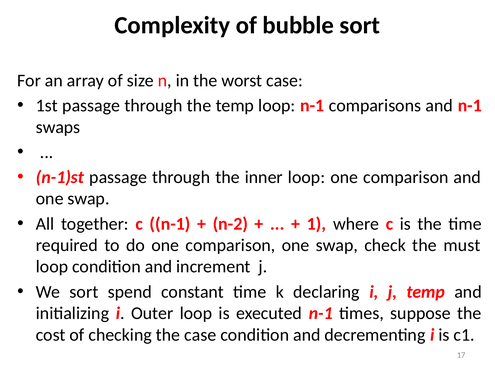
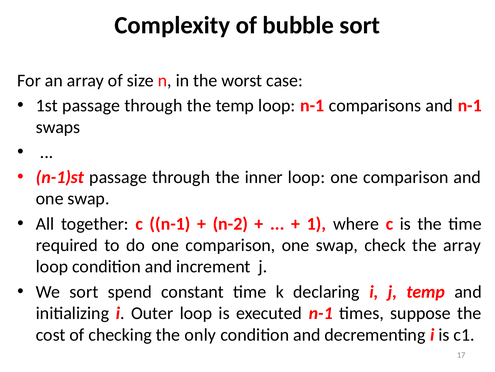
the must: must -> array (462, 245)
the case: case -> only (200, 334)
